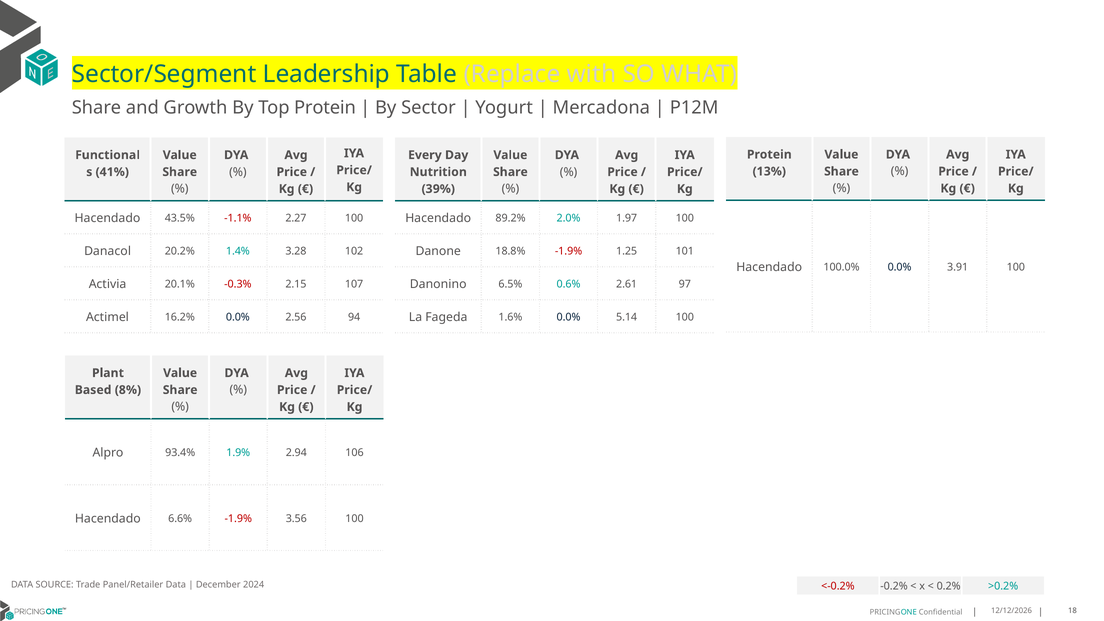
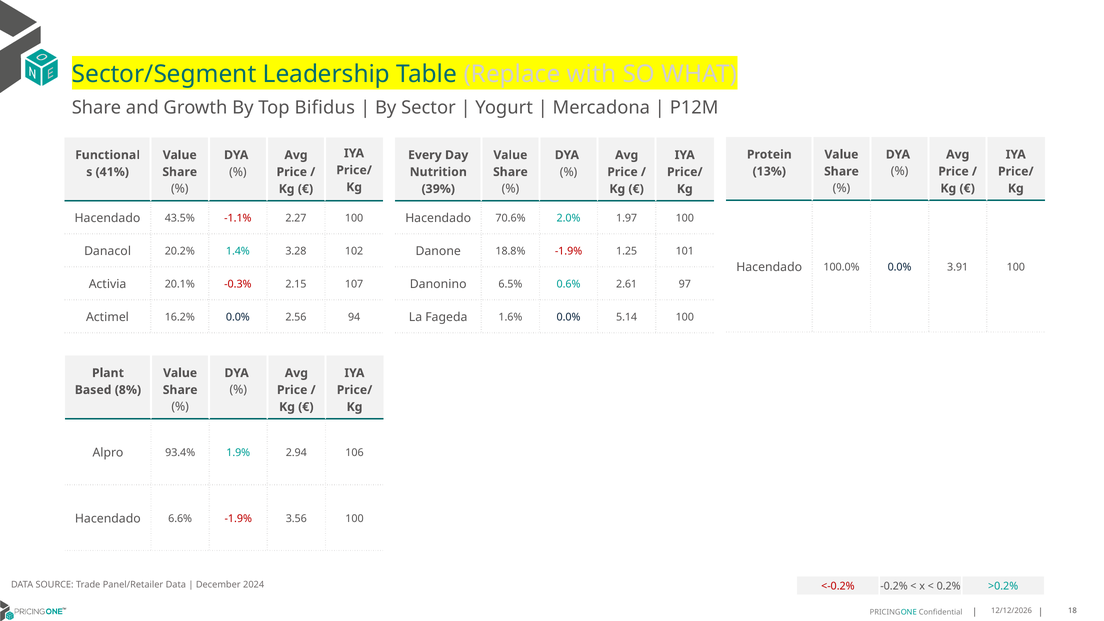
Top Protein: Protein -> Bifidus (325, 108)
89.2%: 89.2% -> 70.6% (511, 218)
